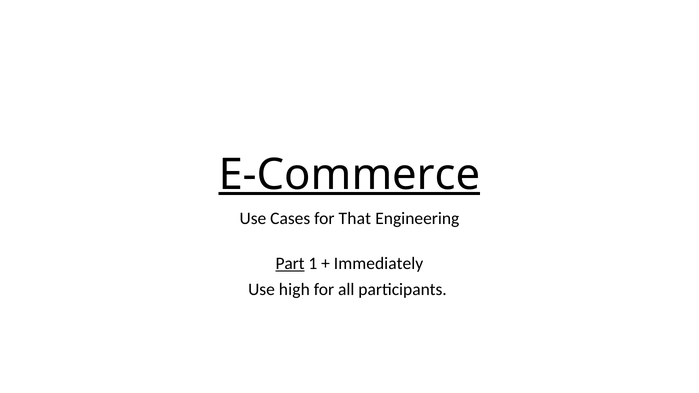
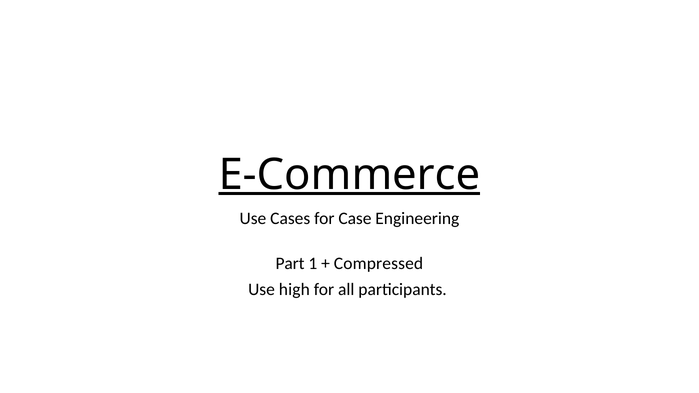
That: That -> Case (355, 218)
Part underline: present -> none (290, 263)
Immediately: Immediately -> Compressed (378, 263)
